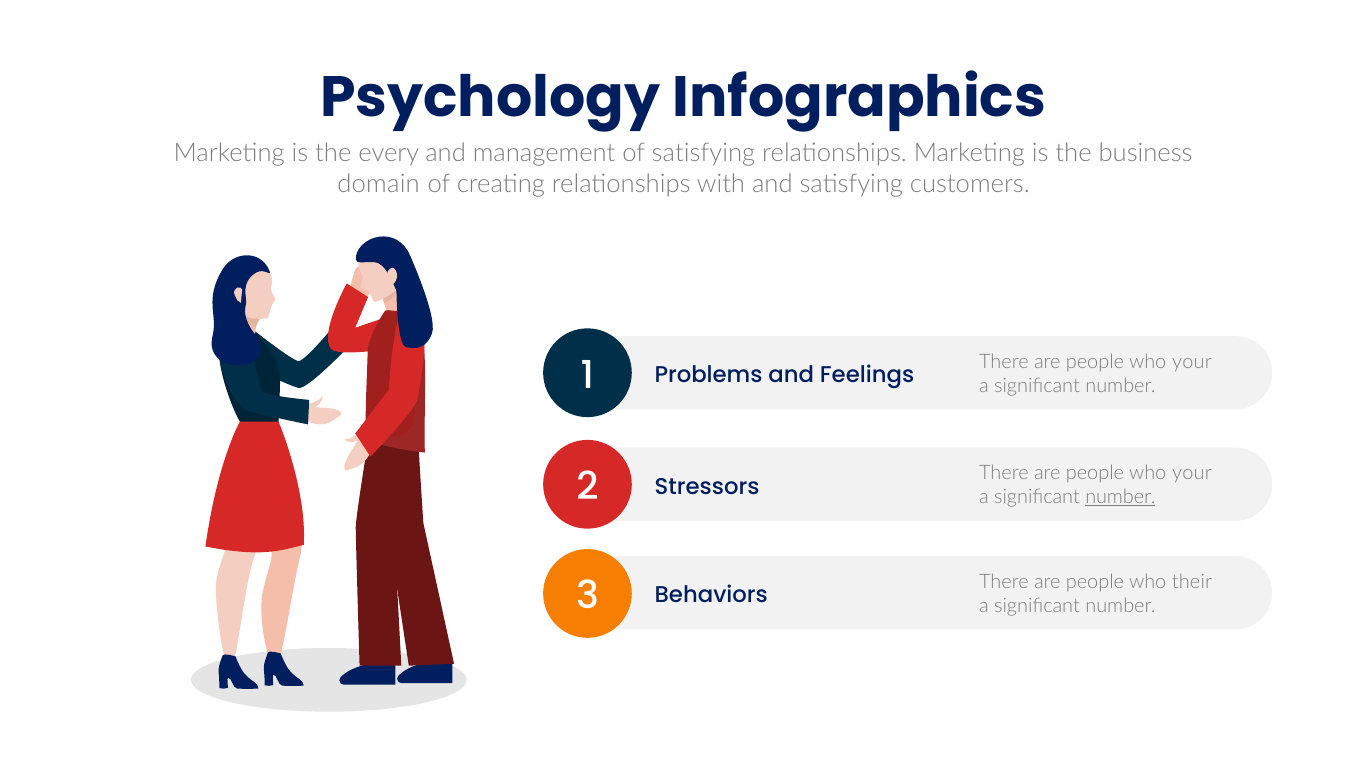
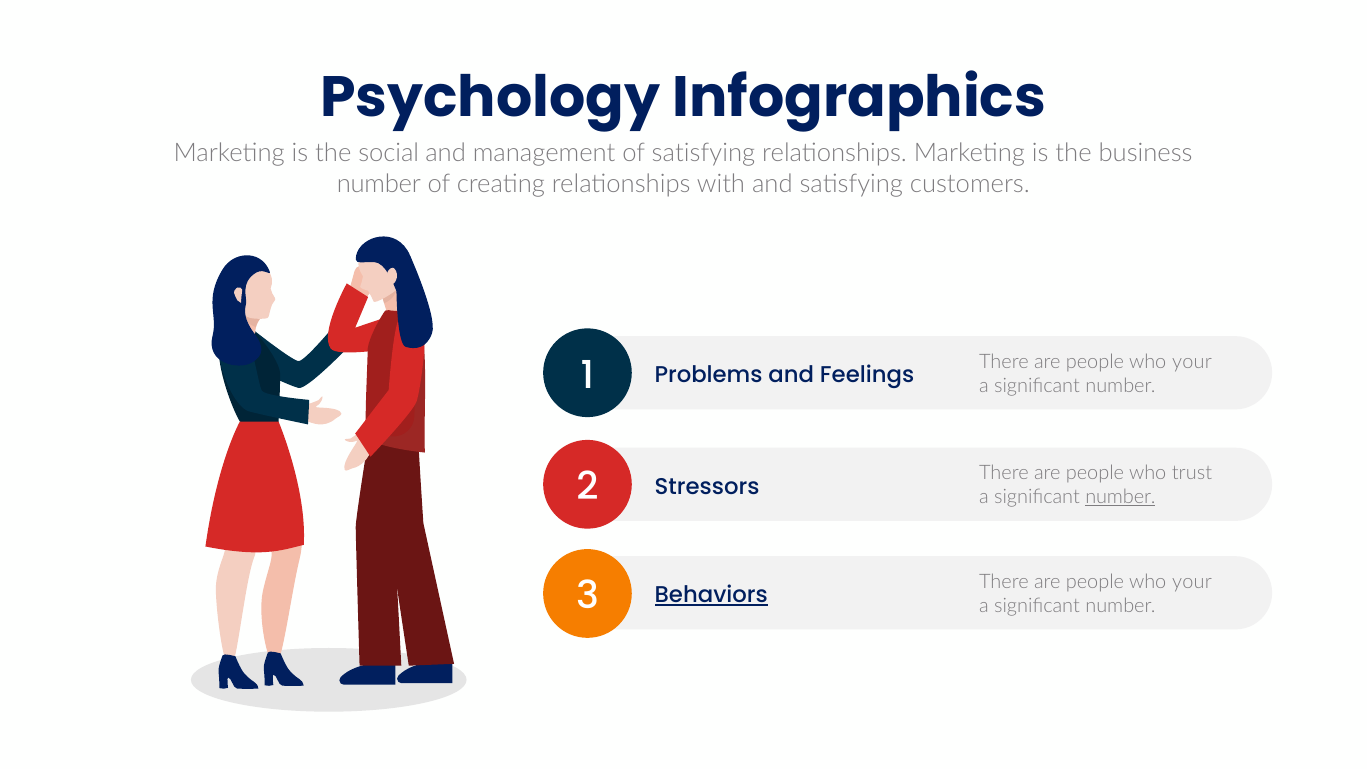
every: every -> social (389, 153)
domain: domain -> number (379, 184)
your: your -> trust (1192, 473)
their: their -> your (1192, 582)
Behaviors underline: none -> present (711, 595)
